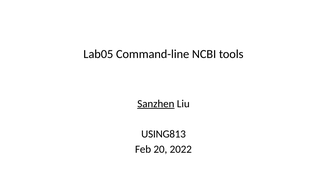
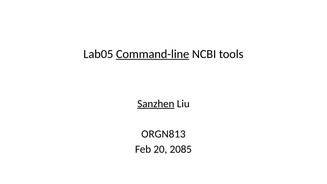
Command-line underline: none -> present (153, 54)
USING813: USING813 -> ORGN813 (163, 134)
2022: 2022 -> 2085 (181, 149)
